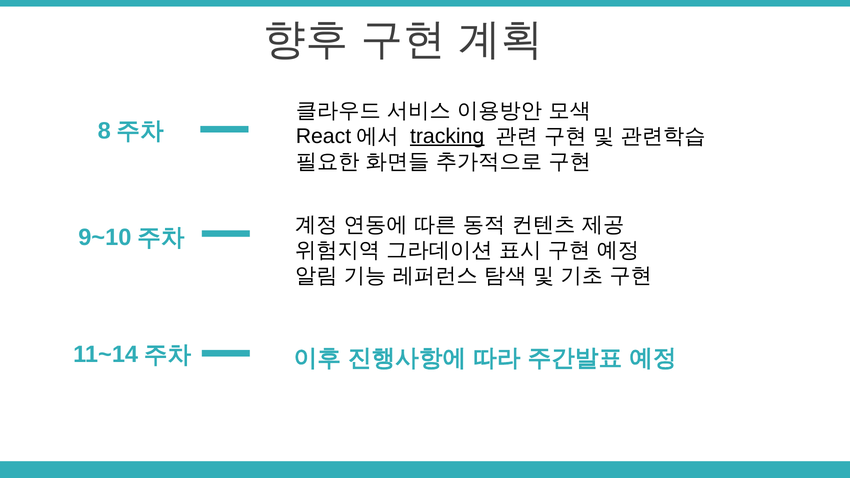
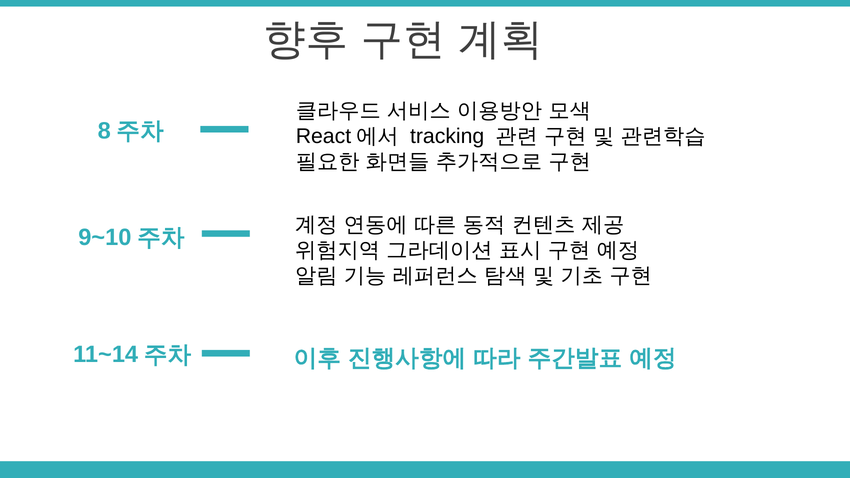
tracking underline: present -> none (447, 136)
